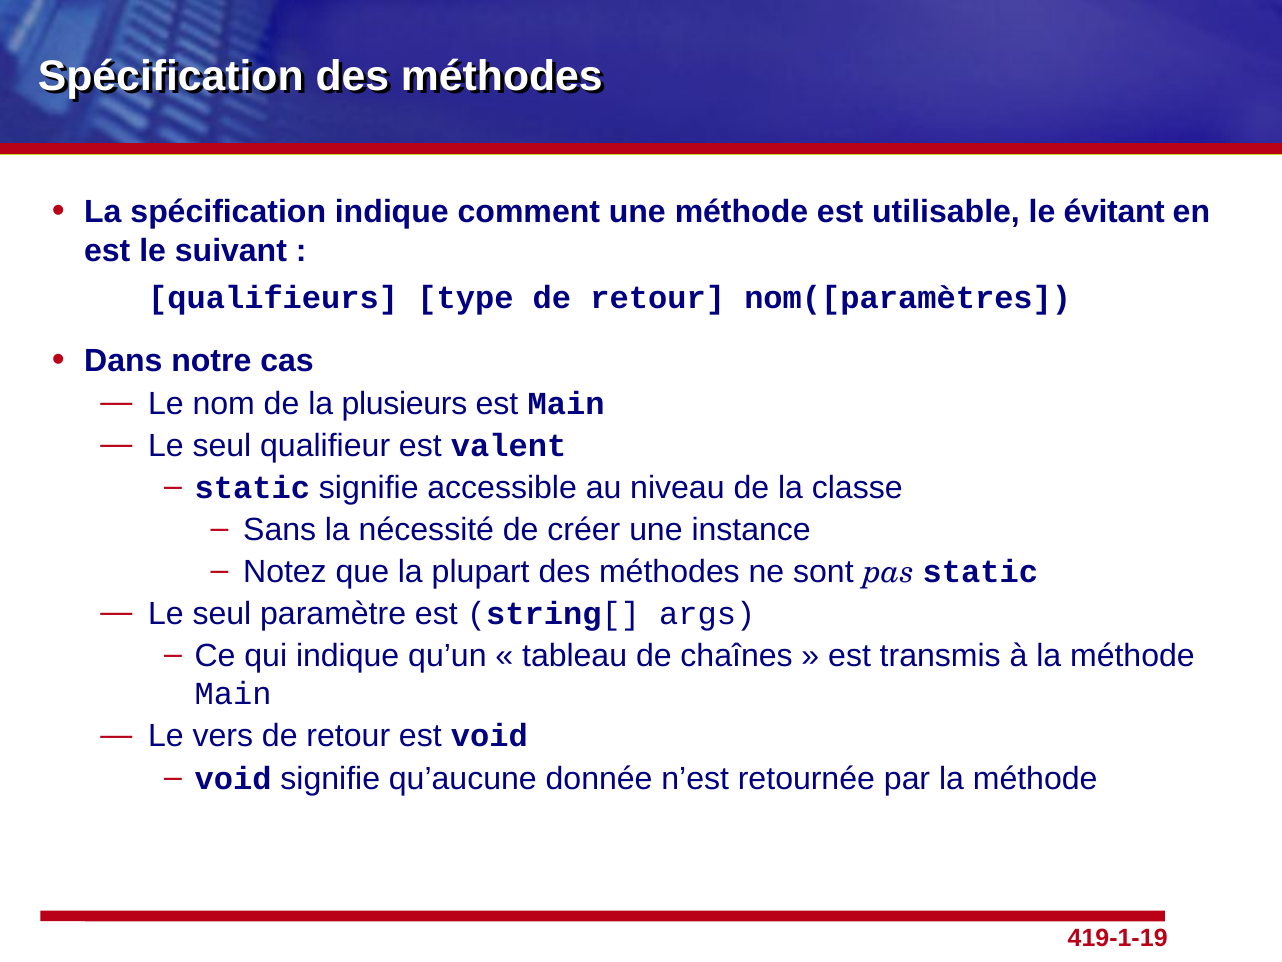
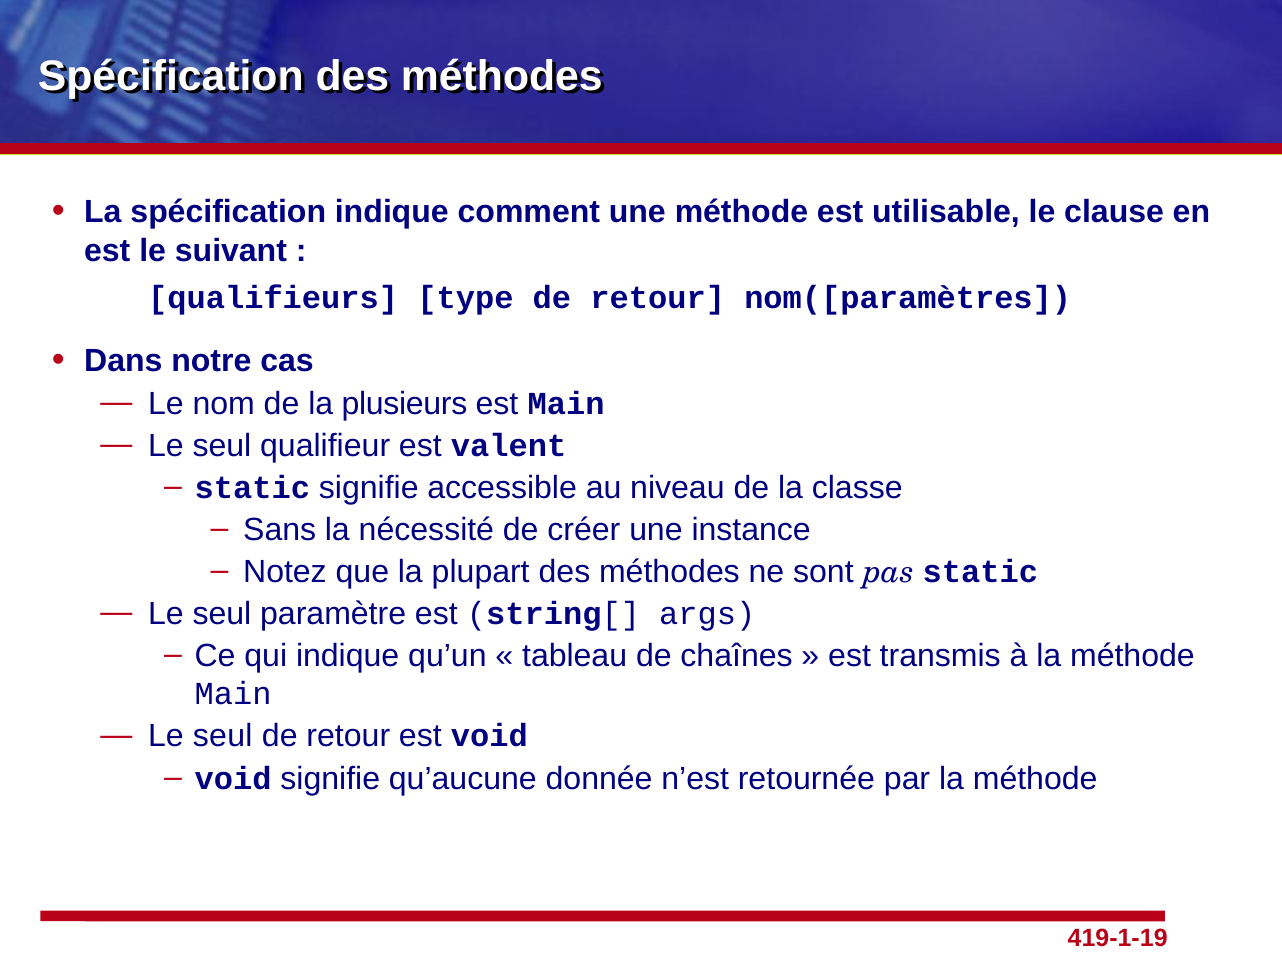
évitant: évitant -> clause (1114, 212)
vers: vers -> seul (223, 736)
